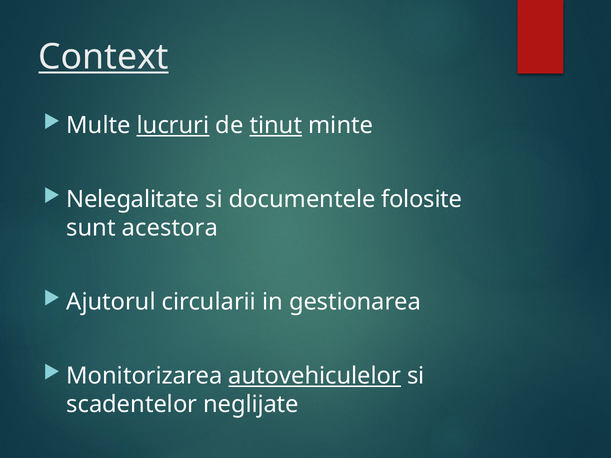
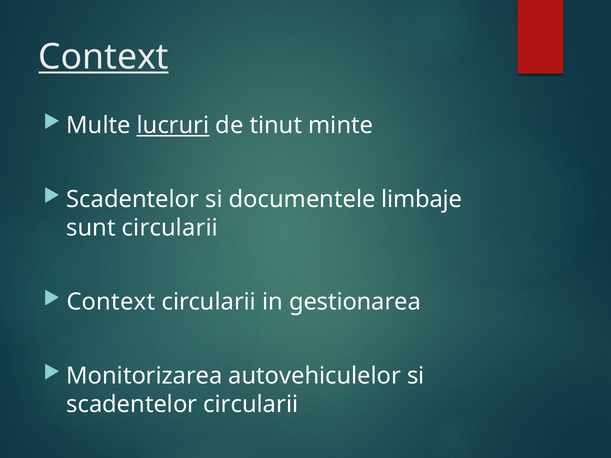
tinut underline: present -> none (276, 126)
Nelegalitate: Nelegalitate -> Scadentelor (133, 200)
folosite: folosite -> limbaje (422, 200)
sunt acestora: acestora -> circularii (170, 228)
Ajutorul: Ajutorul -> Context (111, 302)
autovehiculelor underline: present -> none (315, 376)
scadentelor neglijate: neglijate -> circularii (251, 405)
